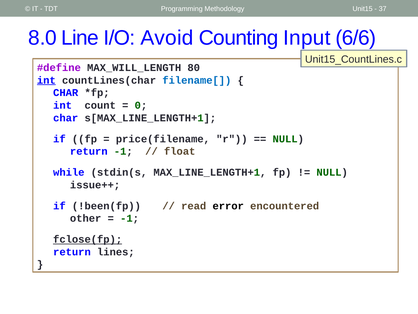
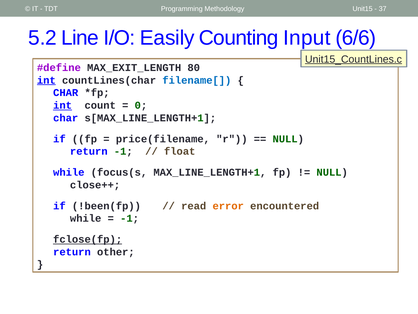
8.0: 8.0 -> 5.2 (43, 38)
Avoid: Avoid -> Easily (167, 38)
Unit15_CountLines.c underline: none -> present (354, 59)
MAX_WILL_LENGTH: MAX_WILL_LENGTH -> MAX_EXIT_LENGTH (134, 68)
int underline: none -> present (63, 105)
stdin(s: stdin(s -> focus(s (119, 172)
issue++: issue++ -> close++ (95, 185)
error colour: black -> orange (228, 206)
other: other -> while (86, 218)
lines: lines -> other (116, 252)
